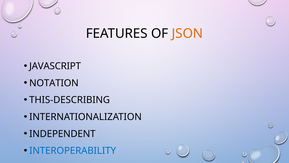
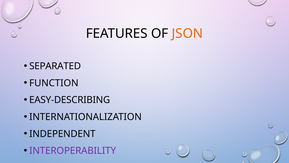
JAVASCRIPT: JAVASCRIPT -> SEPARATED (55, 66)
NOTATION: NOTATION -> FUNCTION (54, 83)
THIS-DESCRIBING: THIS-DESCRIBING -> EASY-DESCRIBING (70, 100)
INTEROPERABILITY colour: blue -> purple (73, 150)
